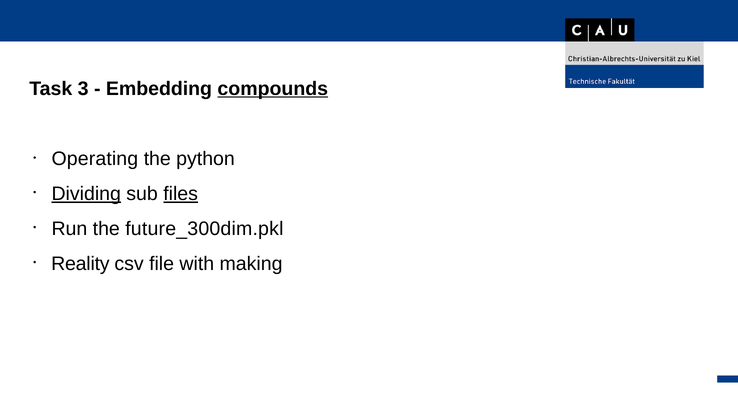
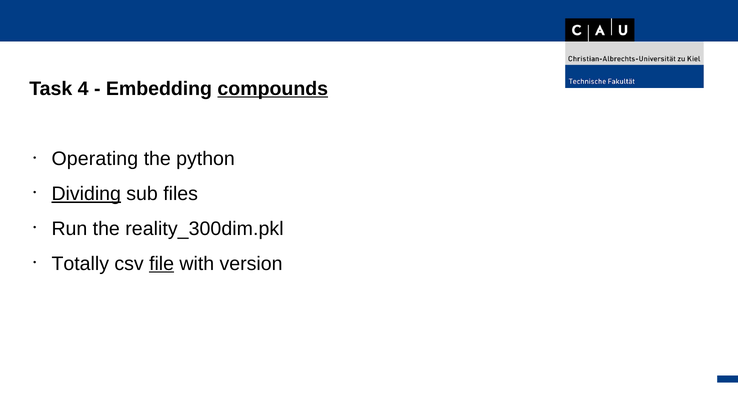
3: 3 -> 4 (83, 89)
files underline: present -> none (181, 194)
future_300dim.pkl: future_300dim.pkl -> reality_300dim.pkl (204, 229)
Reality: Reality -> Totally (80, 264)
file underline: none -> present (162, 264)
making: making -> version (251, 264)
